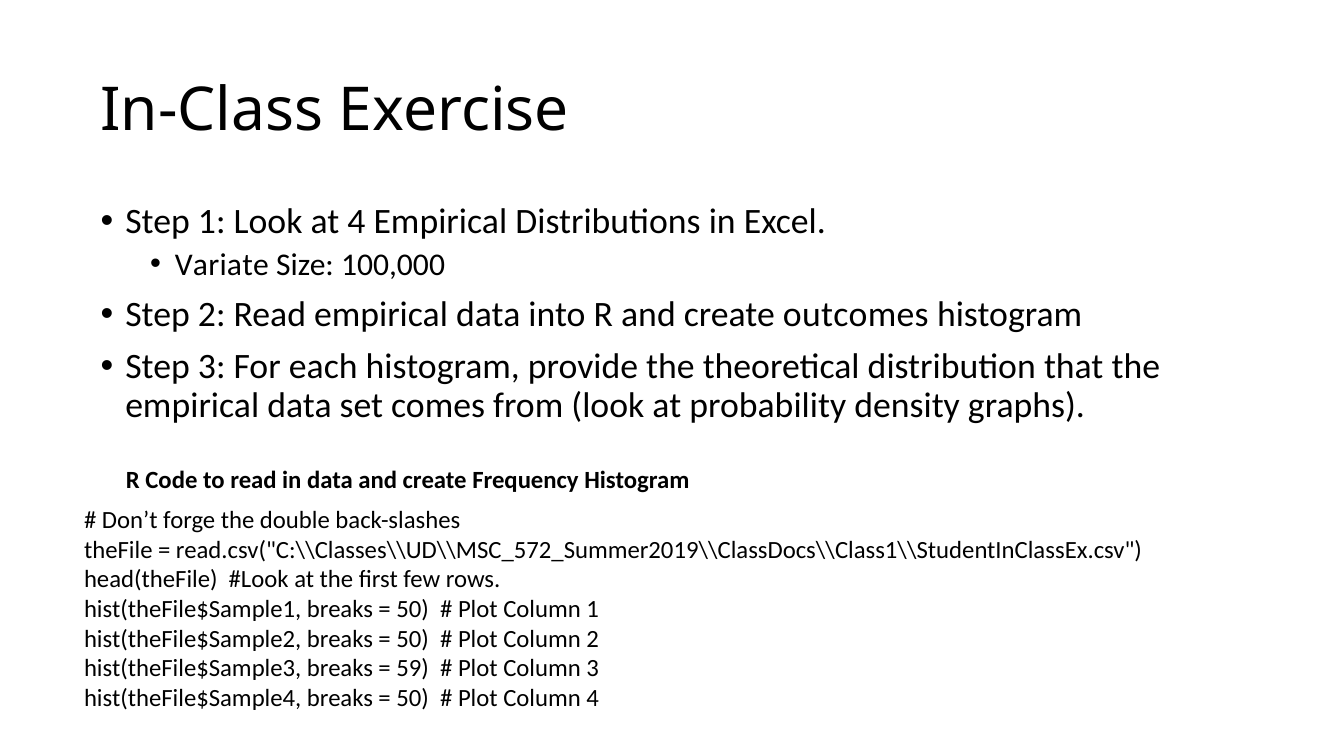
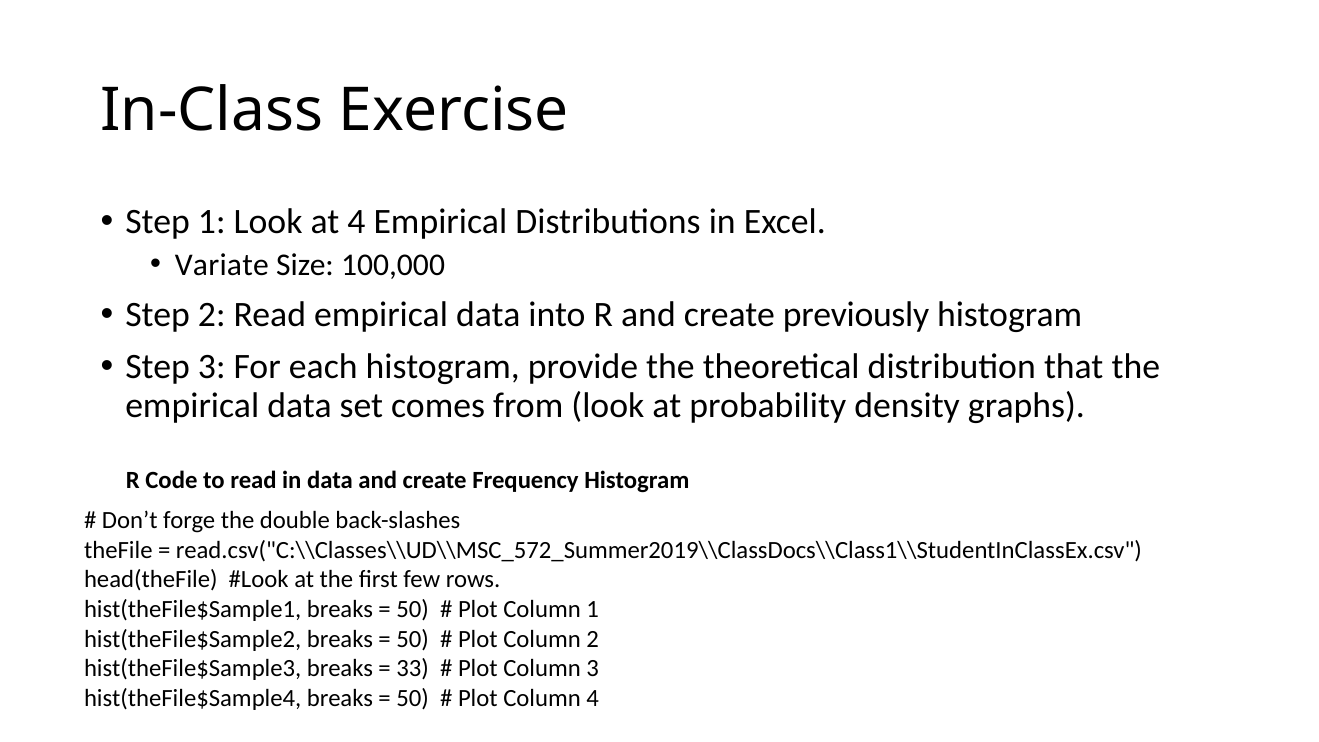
outcomes: outcomes -> previously (856, 315)
59: 59 -> 33 (413, 669)
